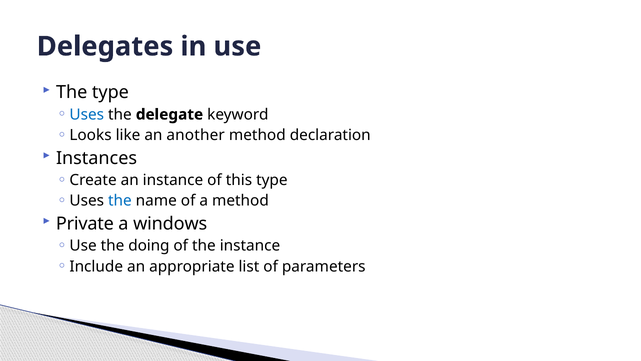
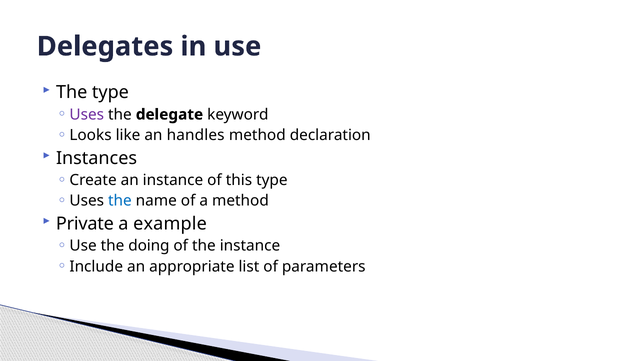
Uses colour: blue -> purple (87, 114)
another: another -> handles (196, 135)
windows: windows -> example (170, 223)
